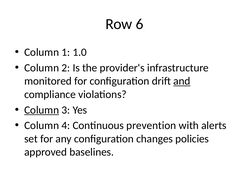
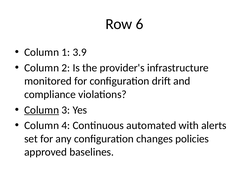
1.0: 1.0 -> 3.9 (80, 52)
and underline: present -> none (182, 81)
prevention: prevention -> automated (151, 125)
